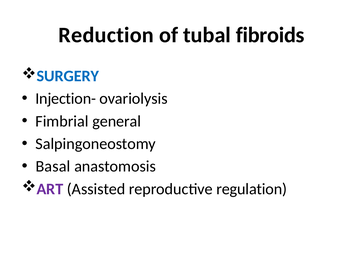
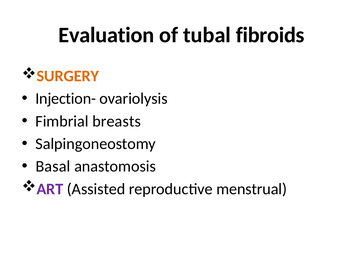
Reduction: Reduction -> Evaluation (106, 35)
SURGERY colour: blue -> orange (68, 76)
general: general -> breasts (117, 121)
regulation: regulation -> menstrual (252, 189)
